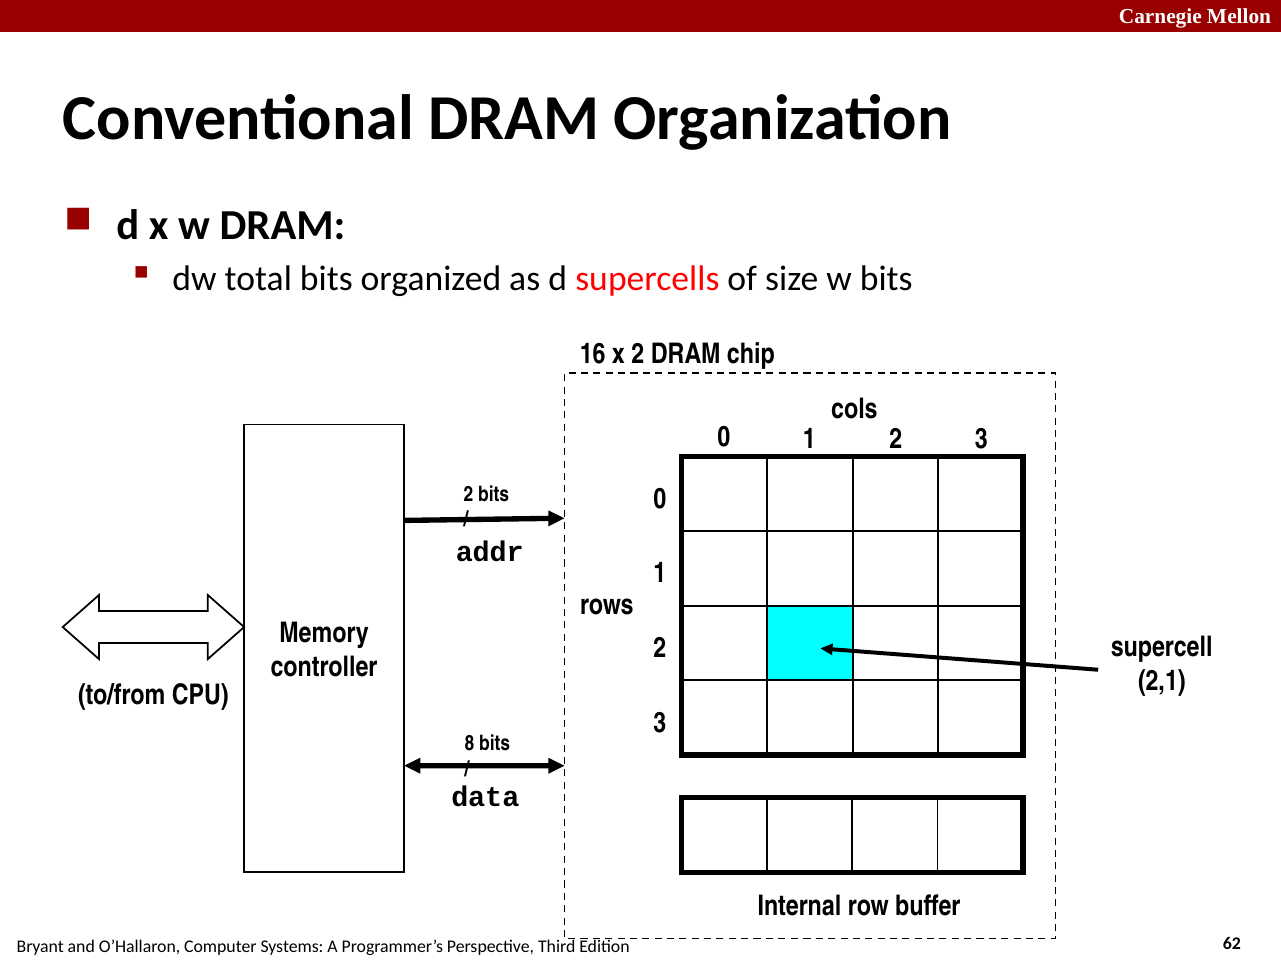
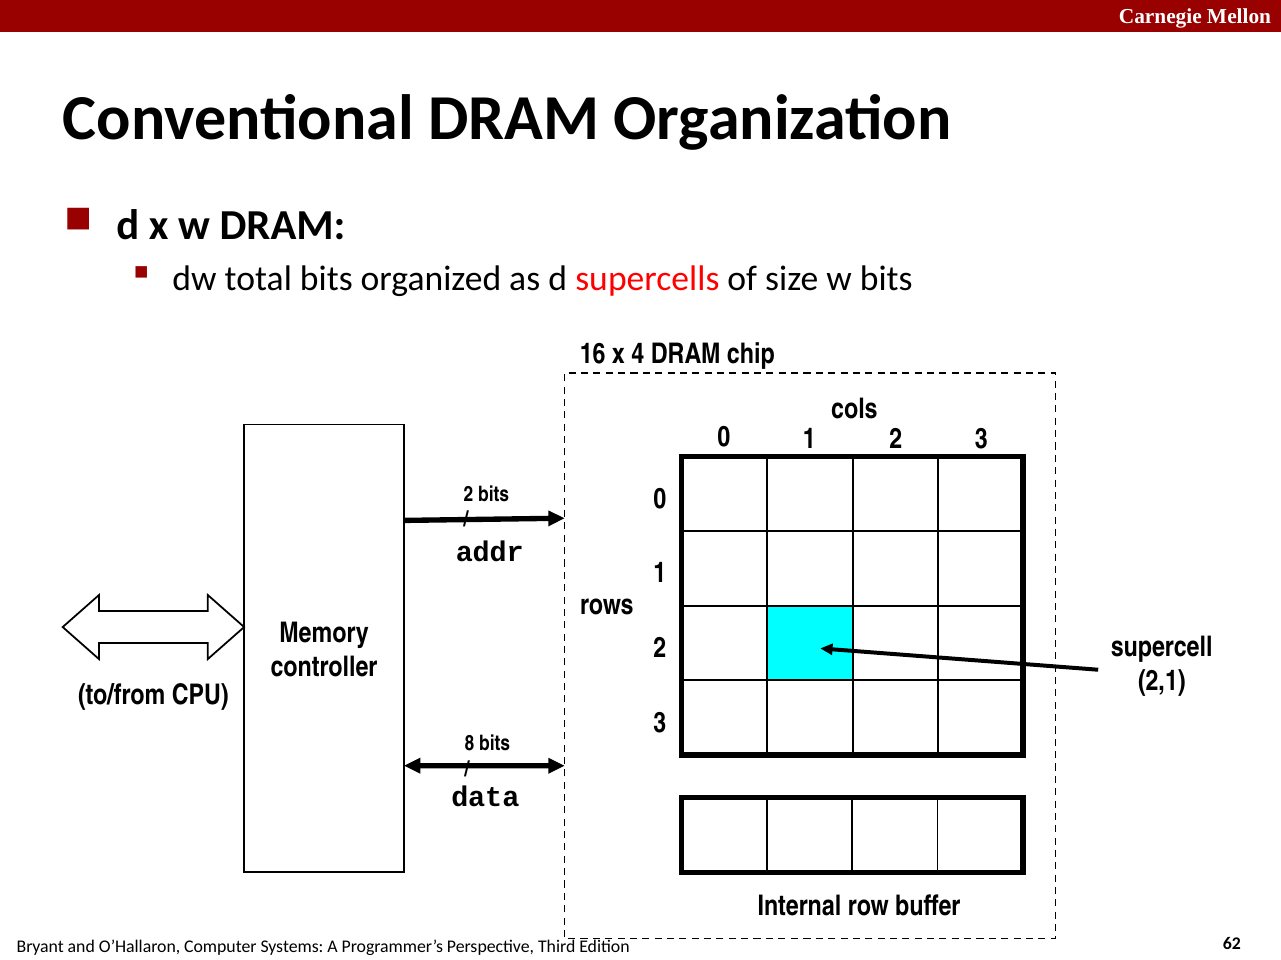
x 2: 2 -> 4 (638, 354)
